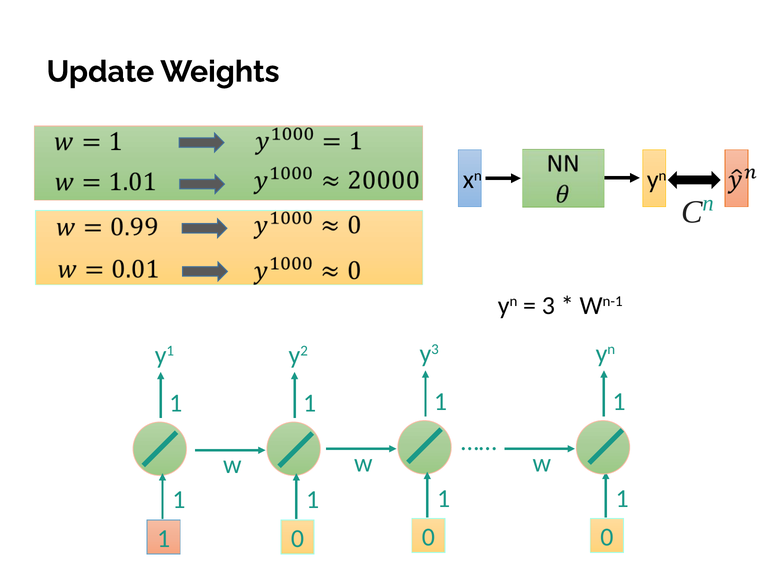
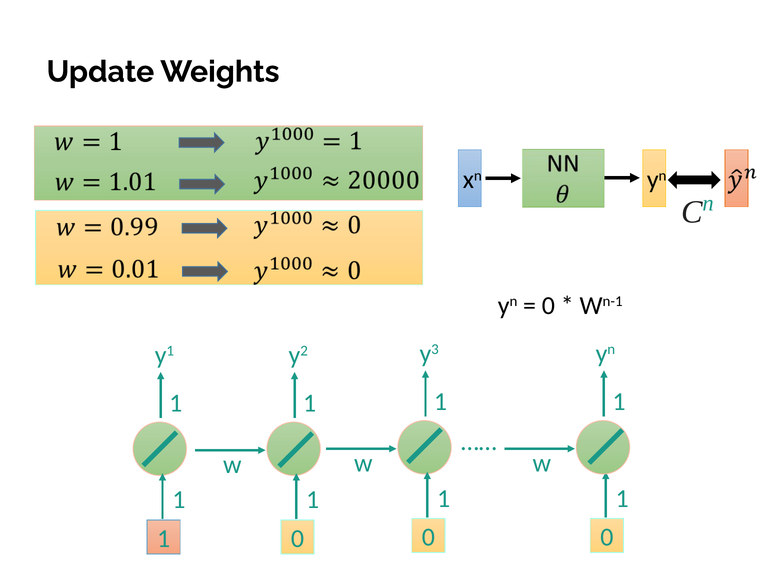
3: 3 -> 0 (548, 305)
